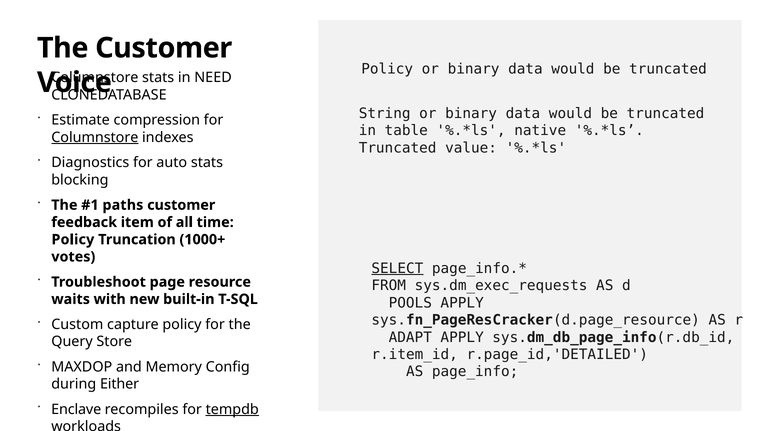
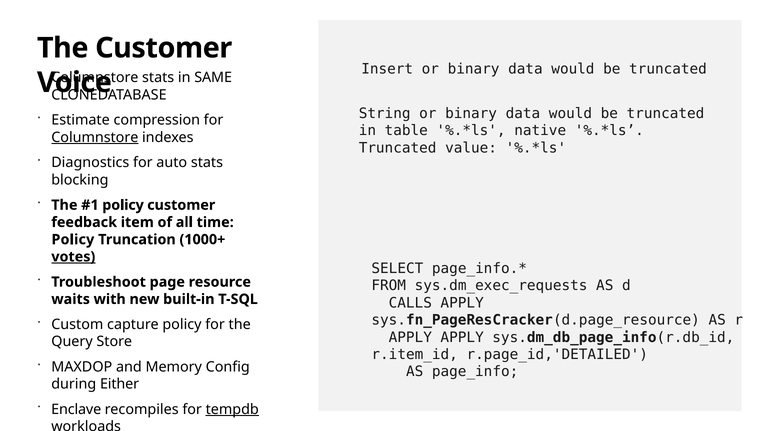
Policy: Policy -> Insert (387, 69)
NEED: NEED -> SAME (213, 78)
paths: paths -> policy (123, 205)
votes underline: none -> present (73, 257)
SELECT underline: present -> none (397, 268)
POOLS: POOLS -> CALLS (410, 303)
ADAPT: ADAPT -> APPLY (410, 337)
